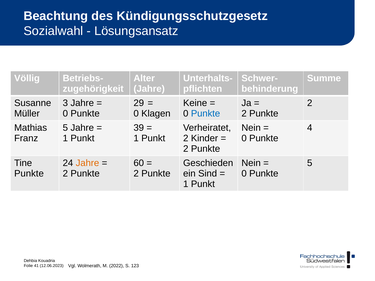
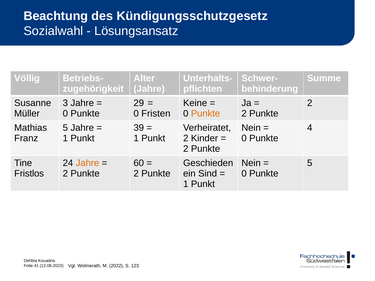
Klagen: Klagen -> Fristen (156, 114)
Punkte colour: blue -> orange (206, 114)
Punkte: Punkte -> Fristlos (29, 174)
